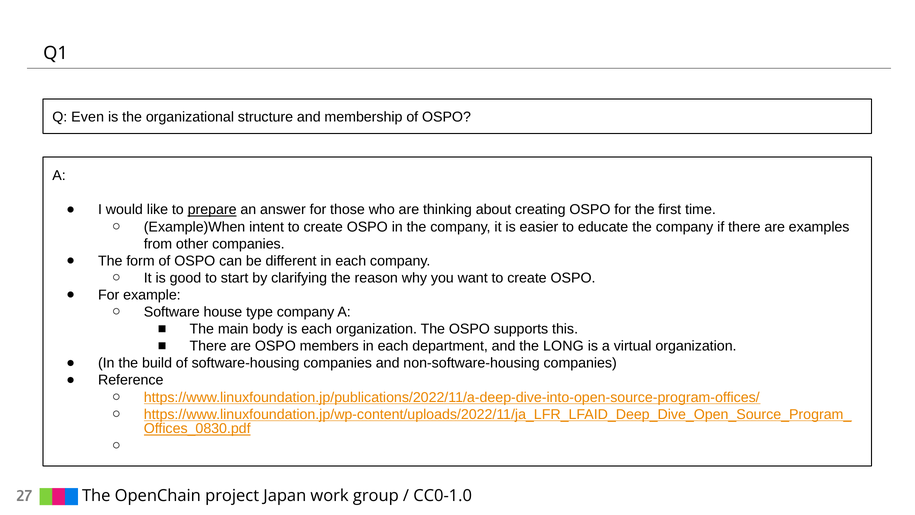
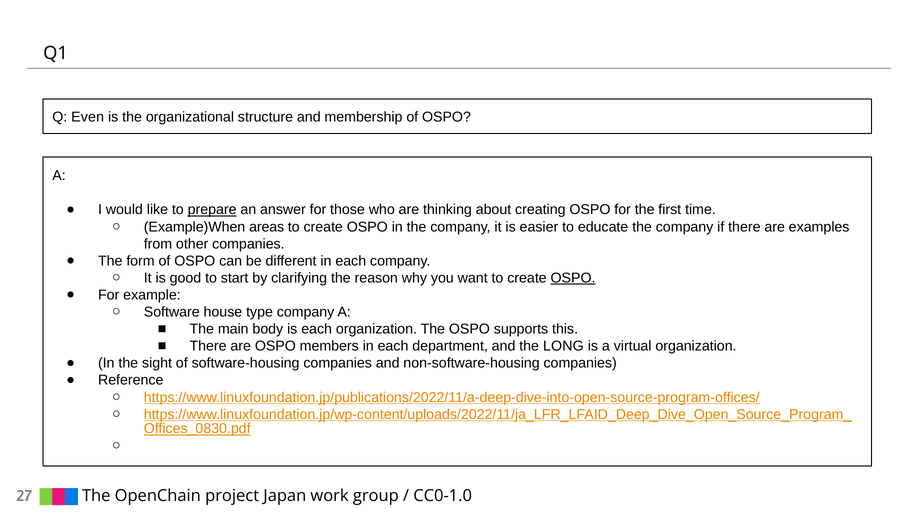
intent: intent -> areas (267, 227)
OSPO underline: none -> present (573, 278)
build: build -> sight (157, 363)
